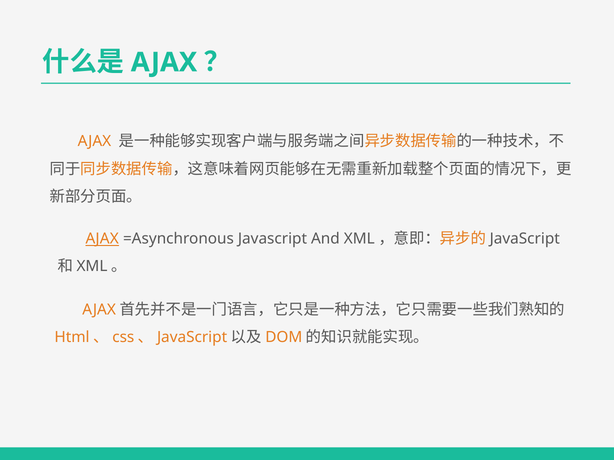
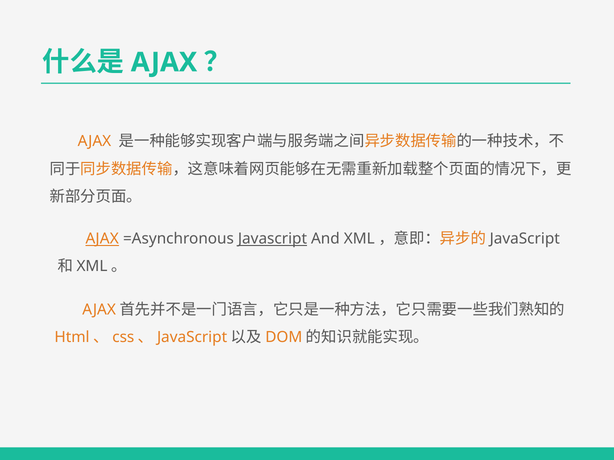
Javascript underline: none -> present (273, 239)
